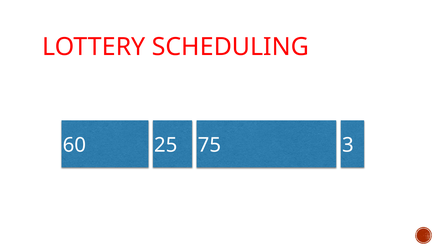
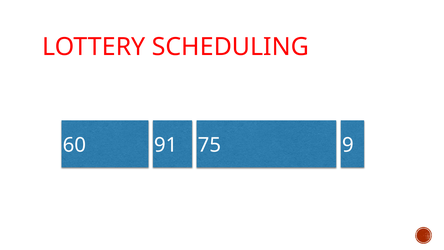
25: 25 -> 91 (166, 145)
3: 3 -> 9 (348, 145)
